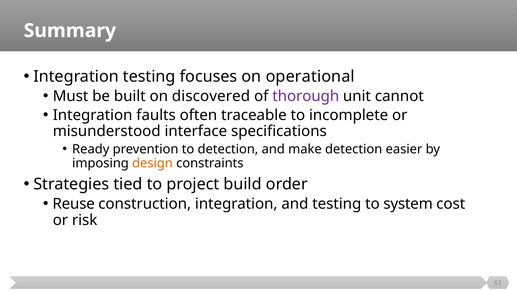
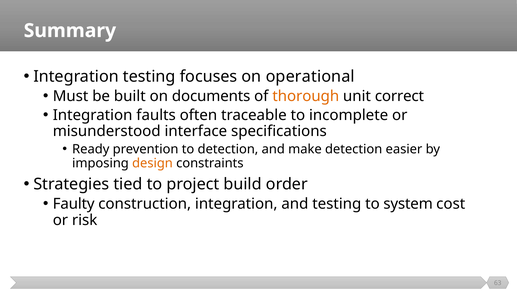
discovered: discovered -> documents (211, 96)
thorough colour: purple -> orange (306, 96)
cannot: cannot -> correct (399, 96)
Reuse: Reuse -> Faulty (74, 204)
